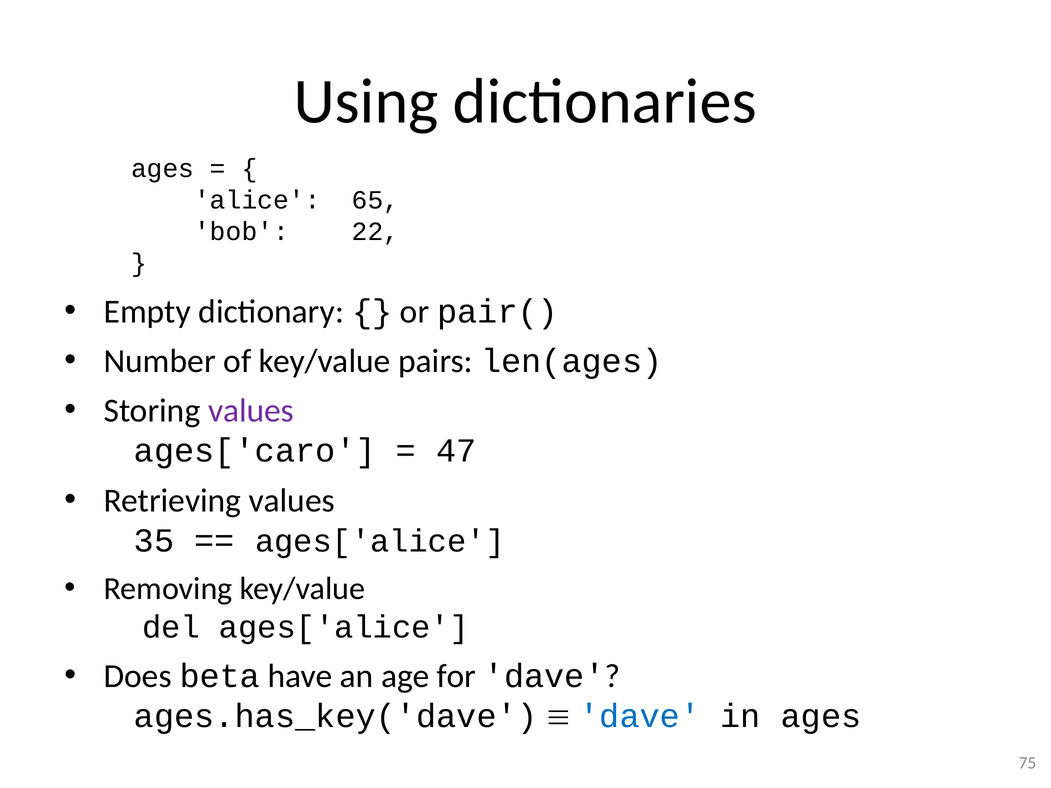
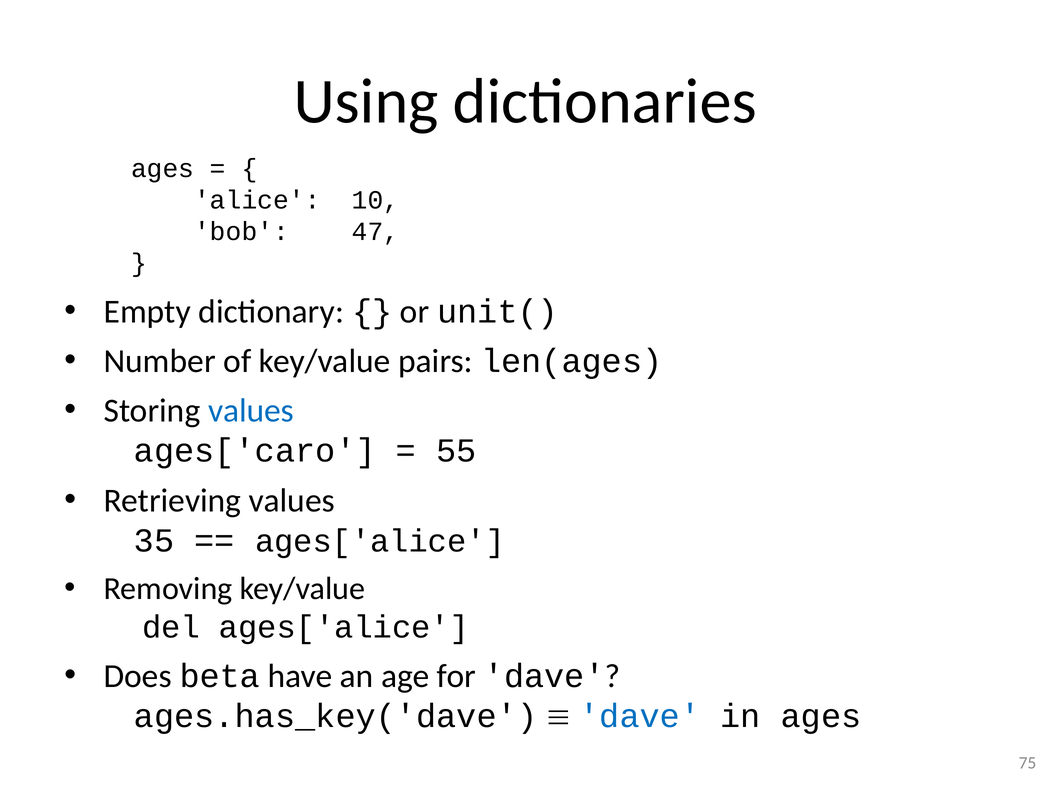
65: 65 -> 10 (376, 200)
22: 22 -> 47 (376, 232)
pair(: pair( -> unit( (498, 312)
values colour: purple -> blue (251, 411)
47: 47 -> 55 (456, 451)
